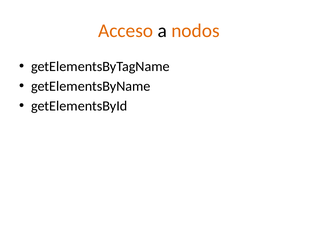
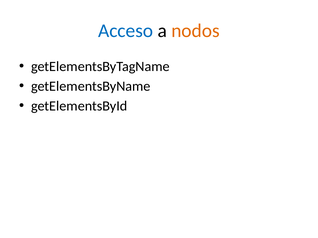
Acceso colour: orange -> blue (126, 31)
